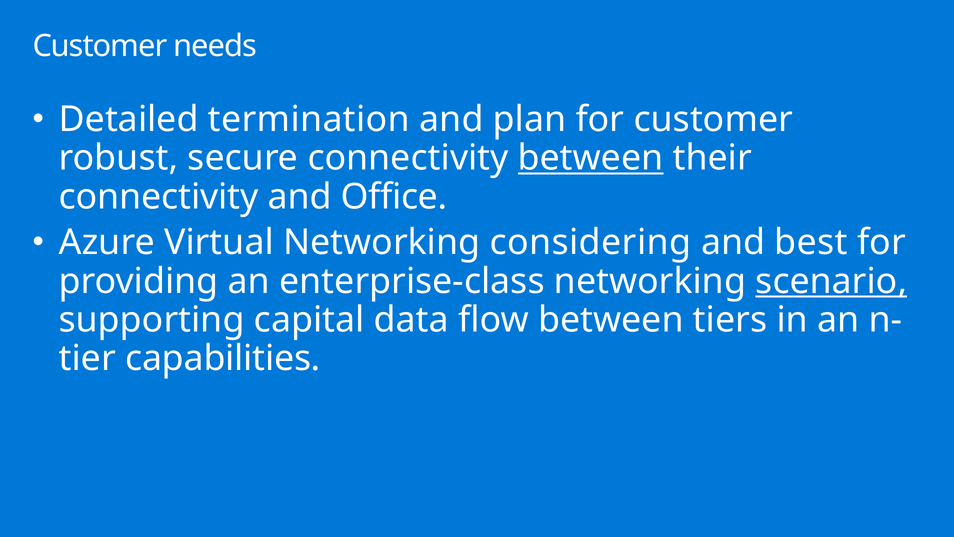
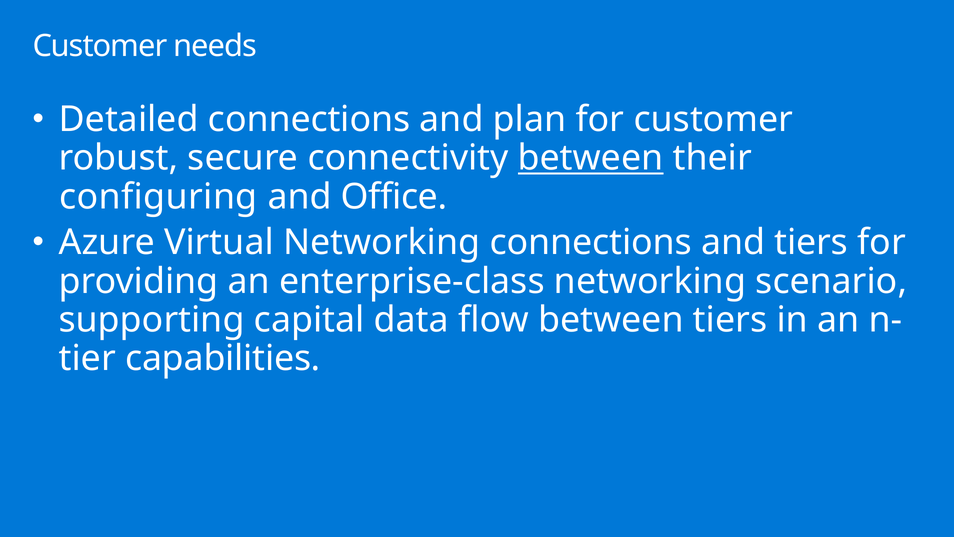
Detailed termination: termination -> connections (309, 119)
connectivity: connectivity -> configuring (158, 197)
Networking considering: considering -> connections (591, 242)
and best: best -> tiers (811, 242)
scenario underline: present -> none (831, 281)
